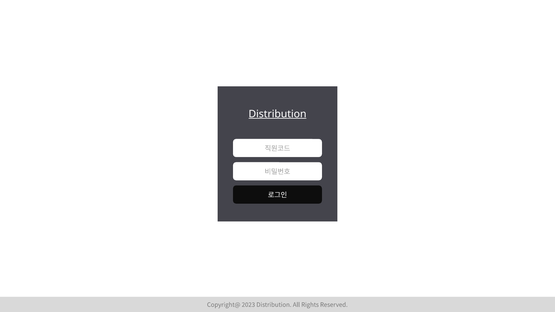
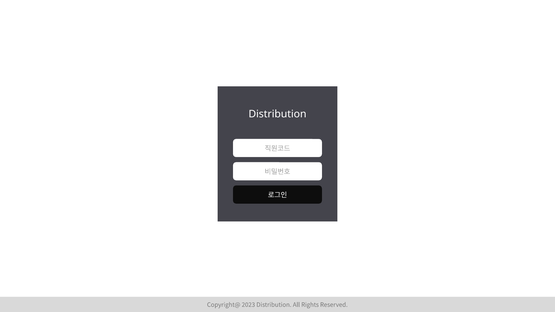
Distribution underline: present -> none (277, 114)
